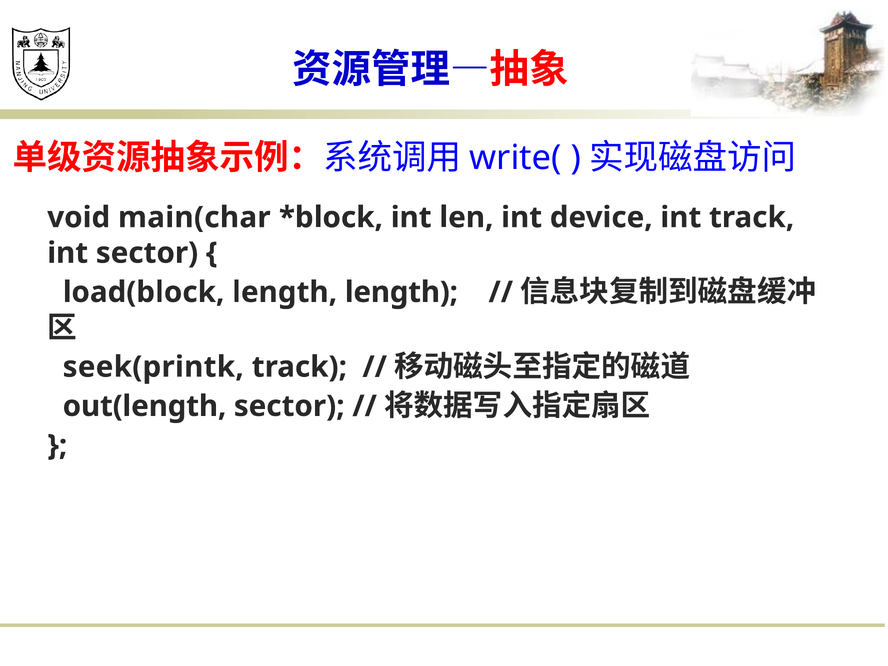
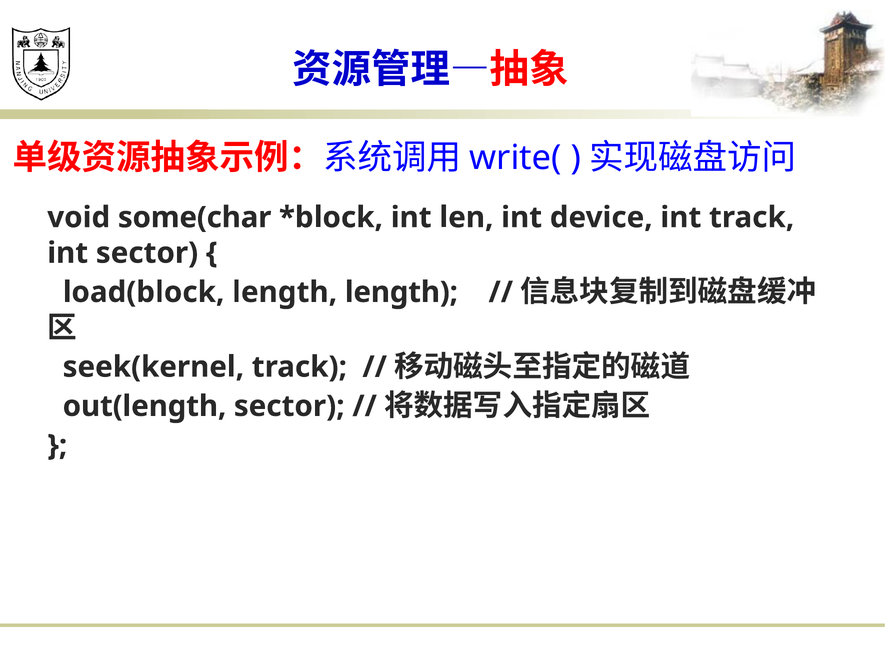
main(char: main(char -> some(char (195, 217)
seek(printk: seek(printk -> seek(kernel (153, 367)
